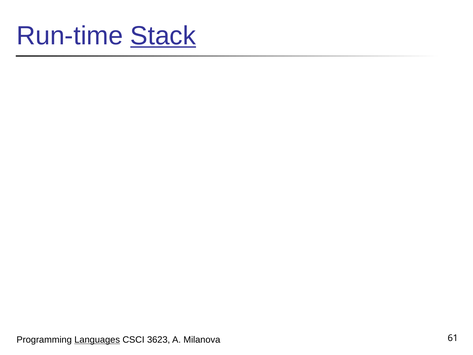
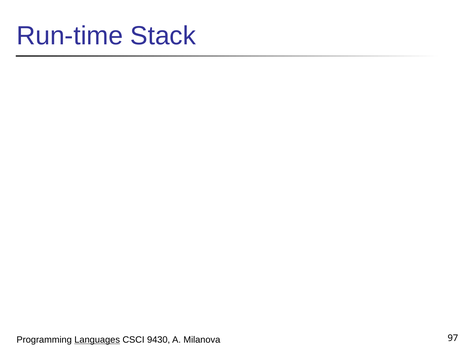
Stack underline: present -> none (163, 36)
3623: 3623 -> 9430 (159, 340)
61: 61 -> 97 (453, 338)
